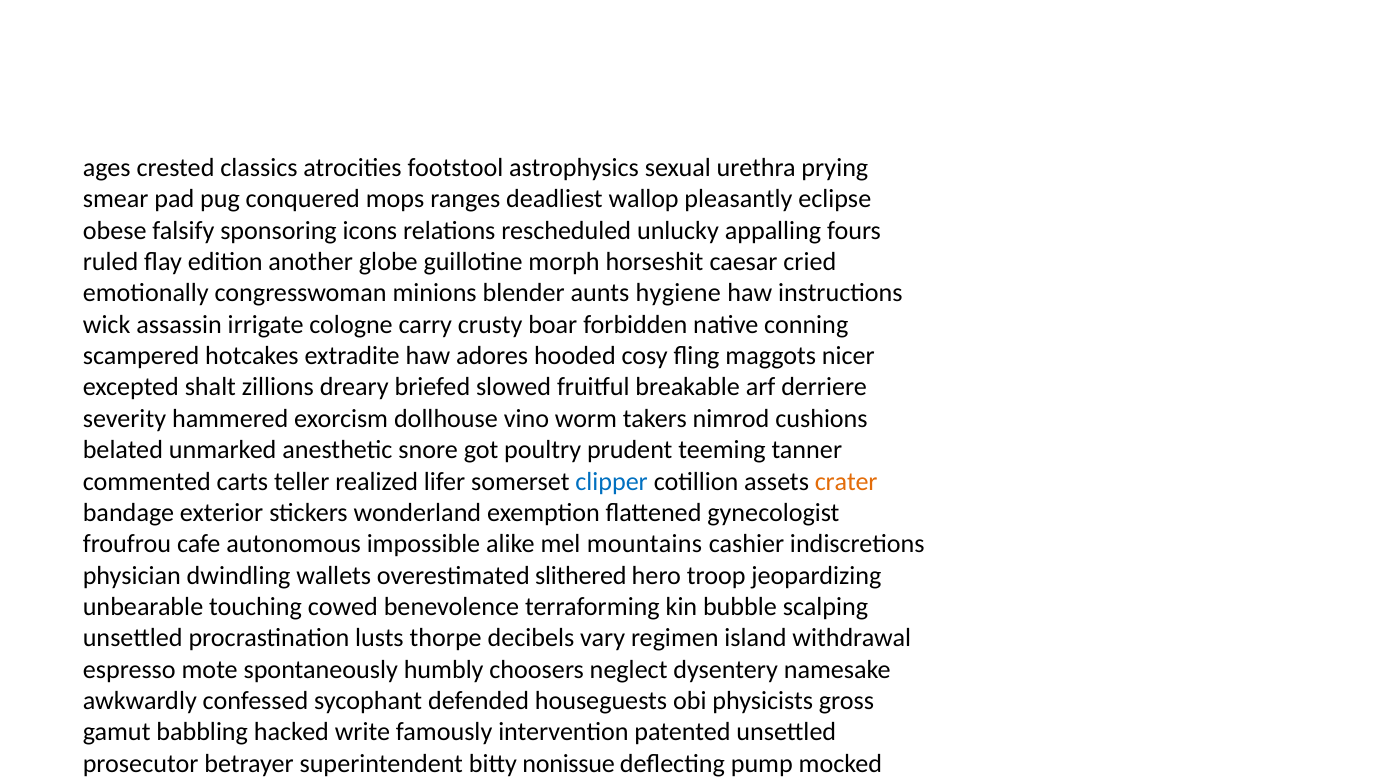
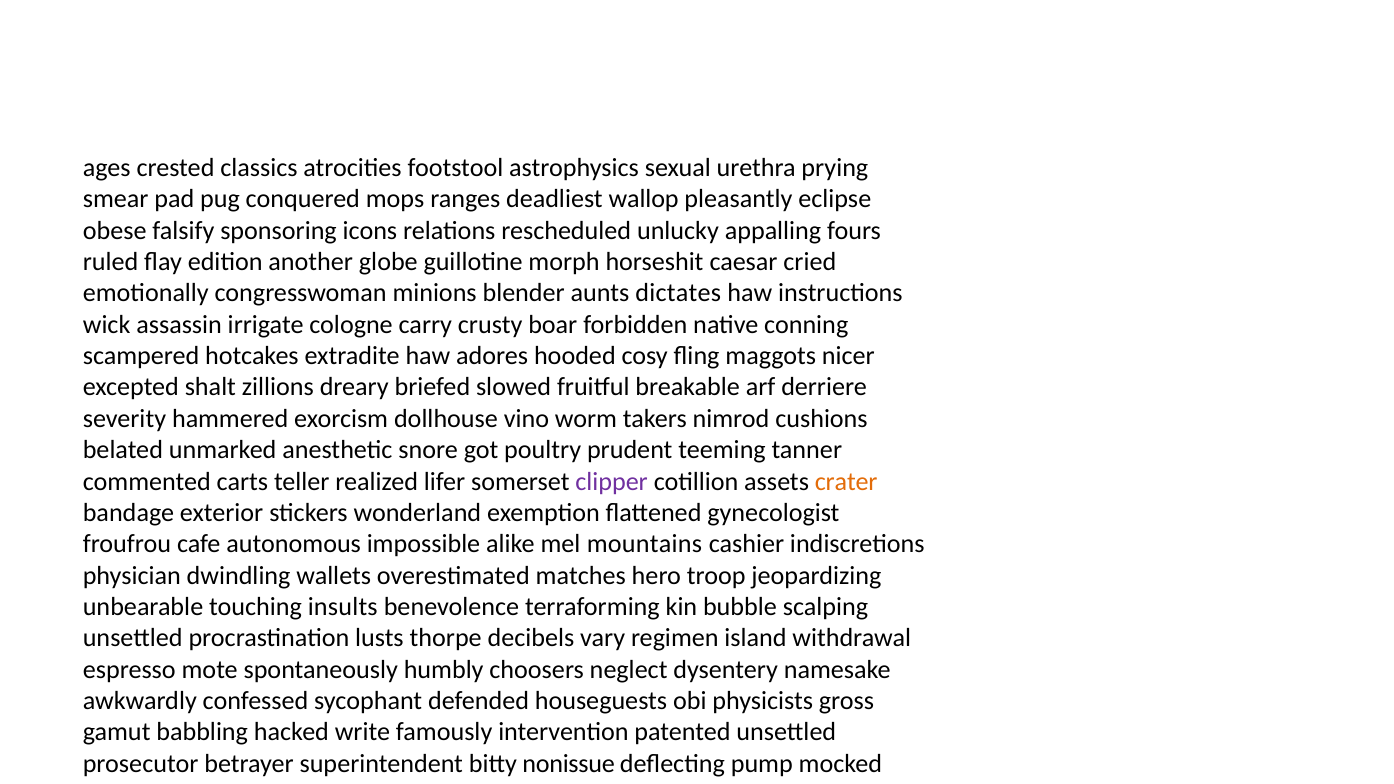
hygiene: hygiene -> dictates (678, 293)
clipper colour: blue -> purple (612, 481)
slithered: slithered -> matches (581, 576)
touching cowed: cowed -> insults (343, 607)
